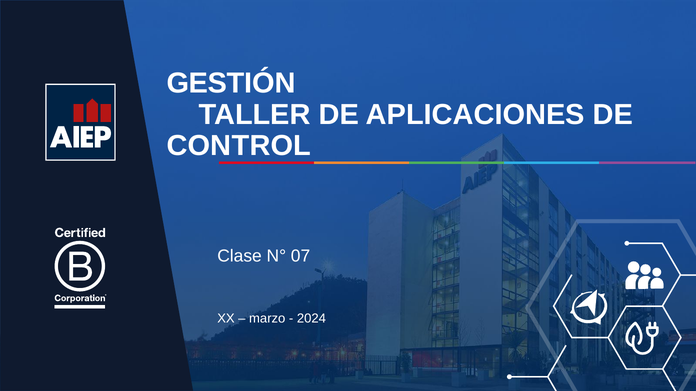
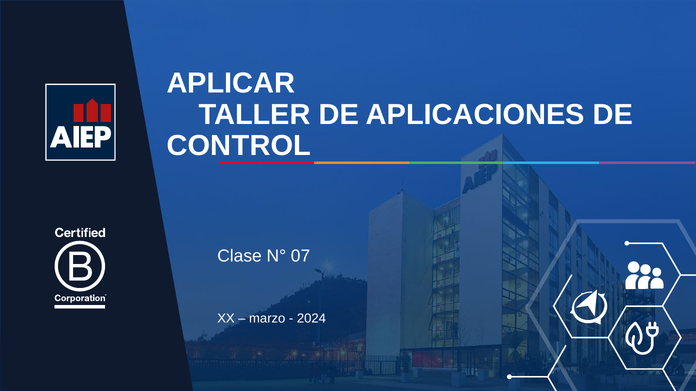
GESTIÓN: GESTIÓN -> APLICAR (231, 83)
